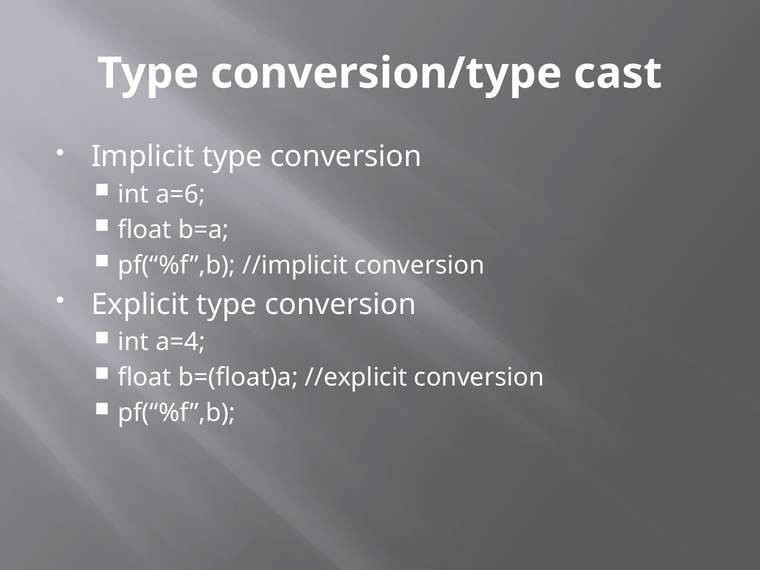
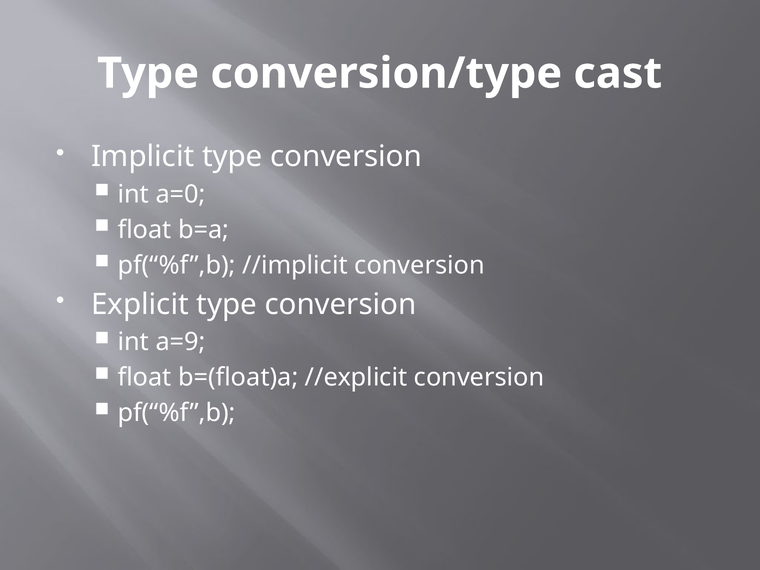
a=6: a=6 -> a=0 (181, 194)
a=4: a=4 -> a=9 (181, 342)
